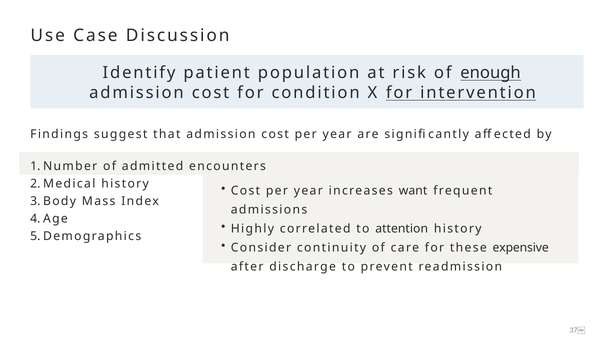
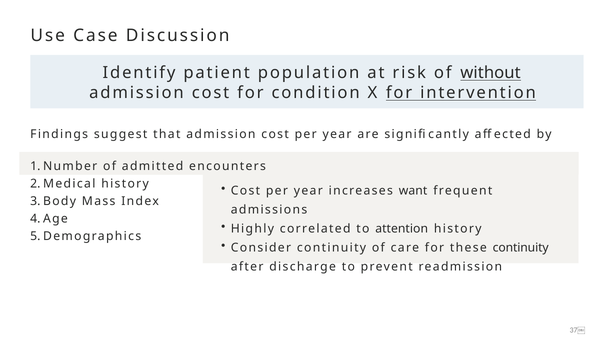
enough: enough -> without (491, 73)
these expensive: expensive -> continuity (521, 247)
